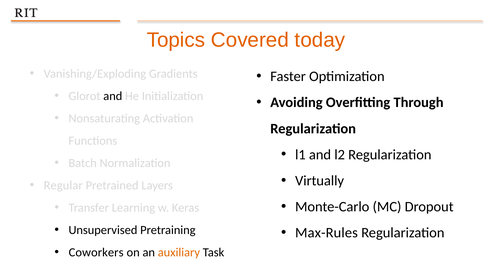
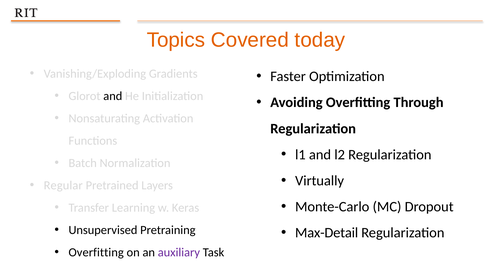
Max-Rules: Max-Rules -> Max-Detail (327, 233)
Coworkers: Coworkers -> Overfitting (96, 252)
auxiliary colour: orange -> purple (179, 252)
